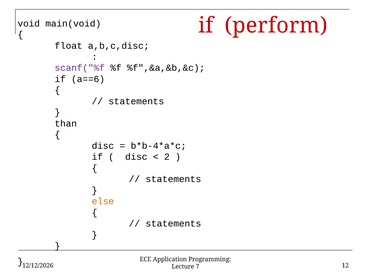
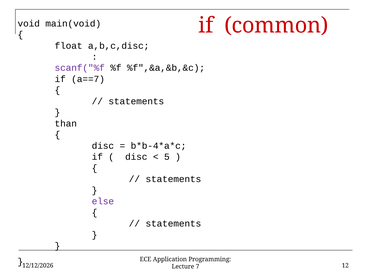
perform: perform -> common (276, 26)
a==6: a==6 -> a==7 (88, 79)
2: 2 -> 5 (167, 157)
else colour: orange -> purple (103, 202)
